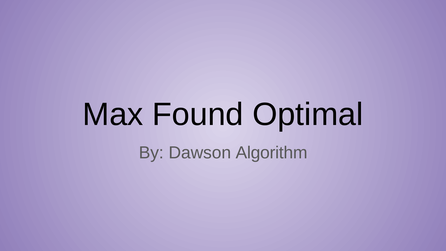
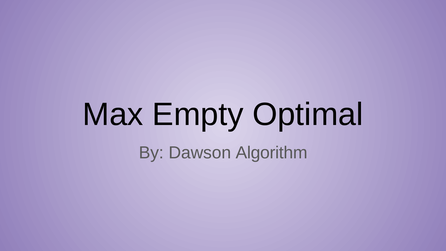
Found: Found -> Empty (198, 114)
